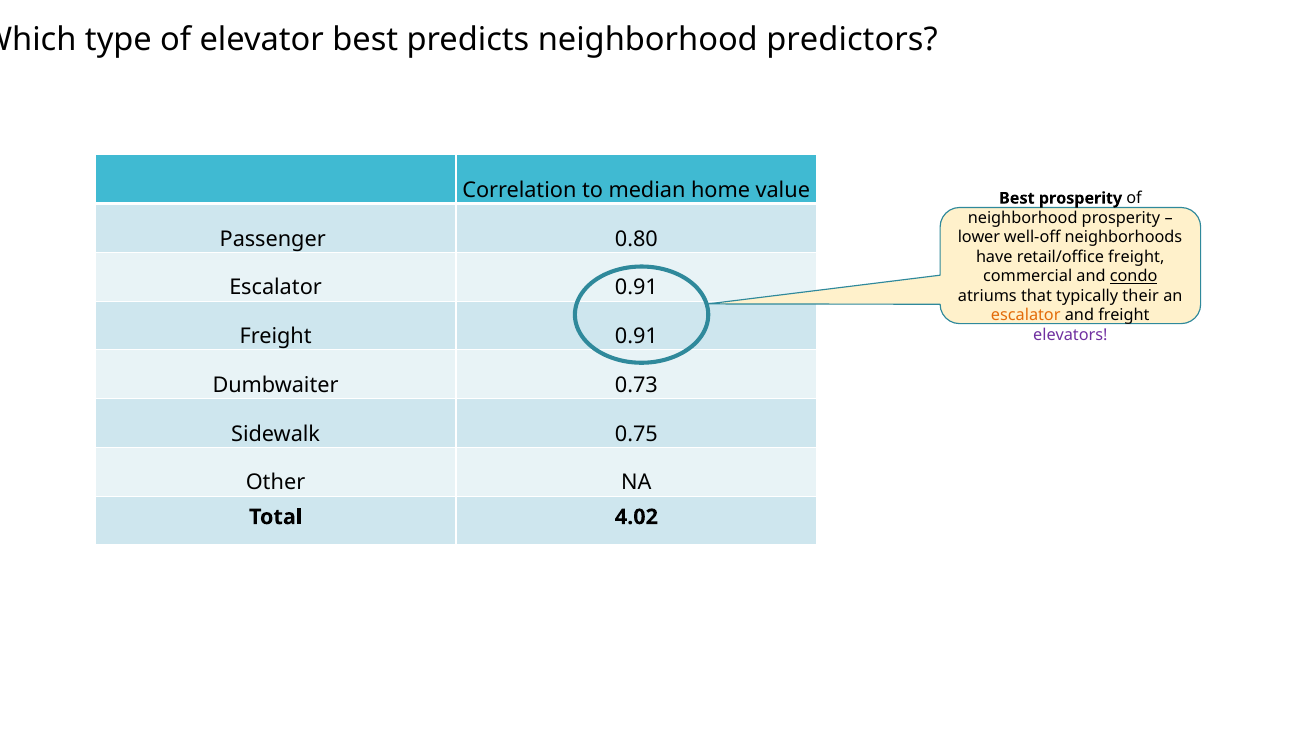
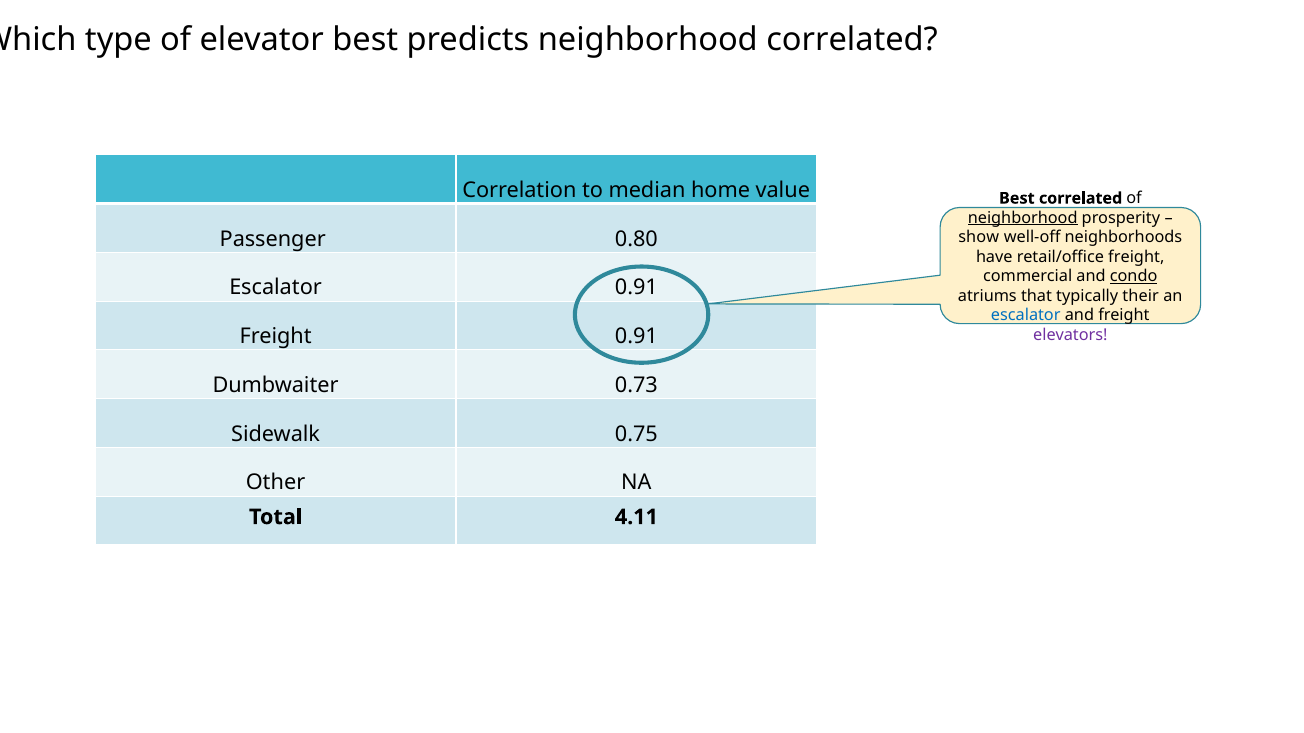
neighborhood predictors: predictors -> correlated (852, 40)
Best prosperity: prosperity -> correlated (1081, 198)
neighborhood underline: none -> present (1023, 218)
lower: lower -> show (979, 238)
escalator colour: orange -> blue (1026, 316)
4.02: 4.02 -> 4.11 (636, 517)
